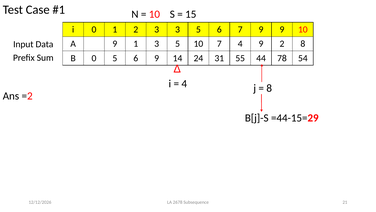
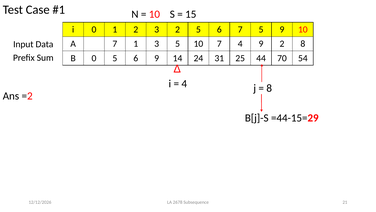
3 3: 3 -> 2 (178, 29)
7 9: 9 -> 5 (261, 29)
A 9: 9 -> 7 (115, 44)
55: 55 -> 25 (240, 58)
78: 78 -> 70 (282, 58)
